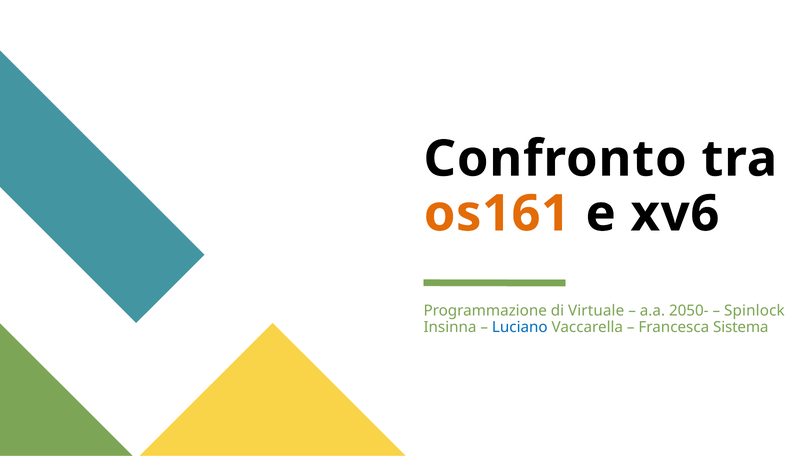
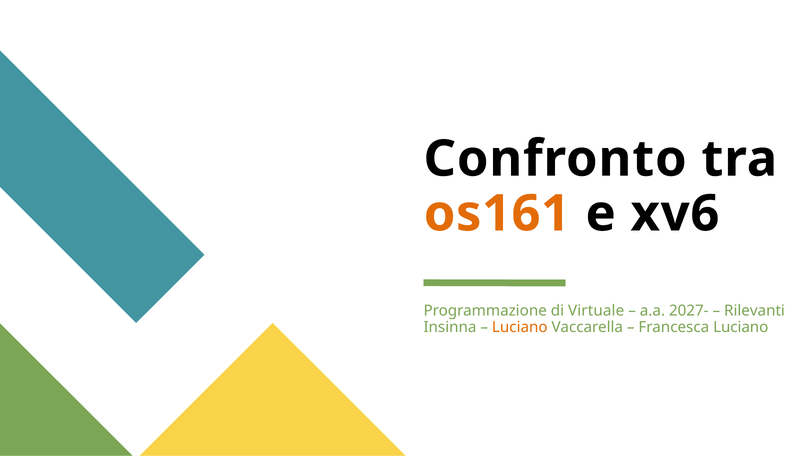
2050-: 2050- -> 2027- (689, 311)
Spinlock: Spinlock -> Rilevanti (755, 311)
Luciano colour: blue -> orange (520, 327)
Francesca Sistema: Sistema -> Luciano (741, 327)
